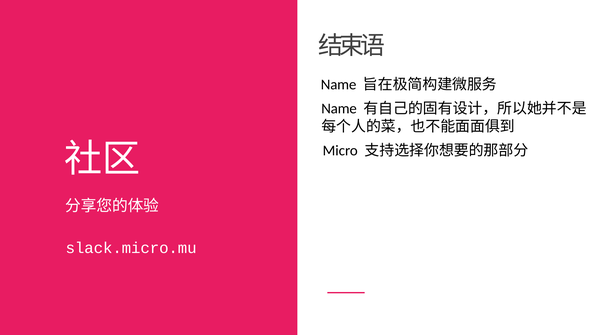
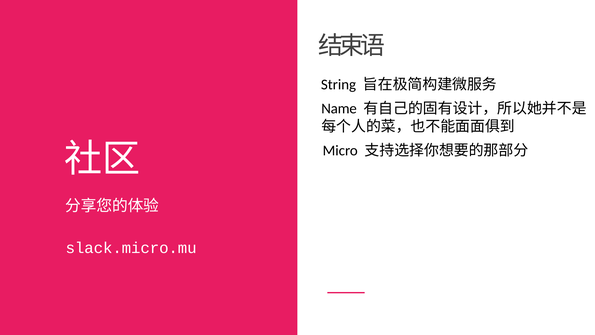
Name: Name -> String (339, 84)
